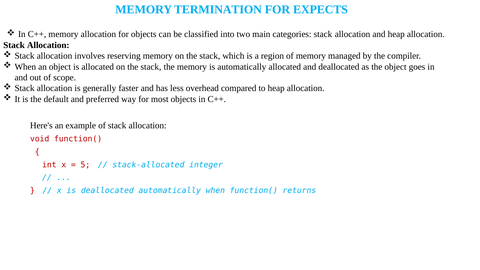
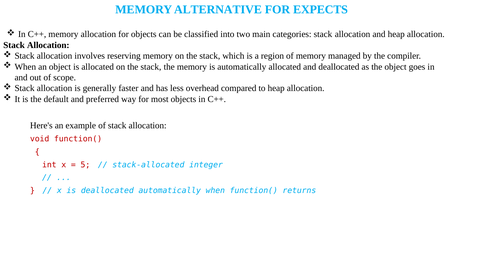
TERMINATION: TERMINATION -> ALTERNATIVE (218, 10)
